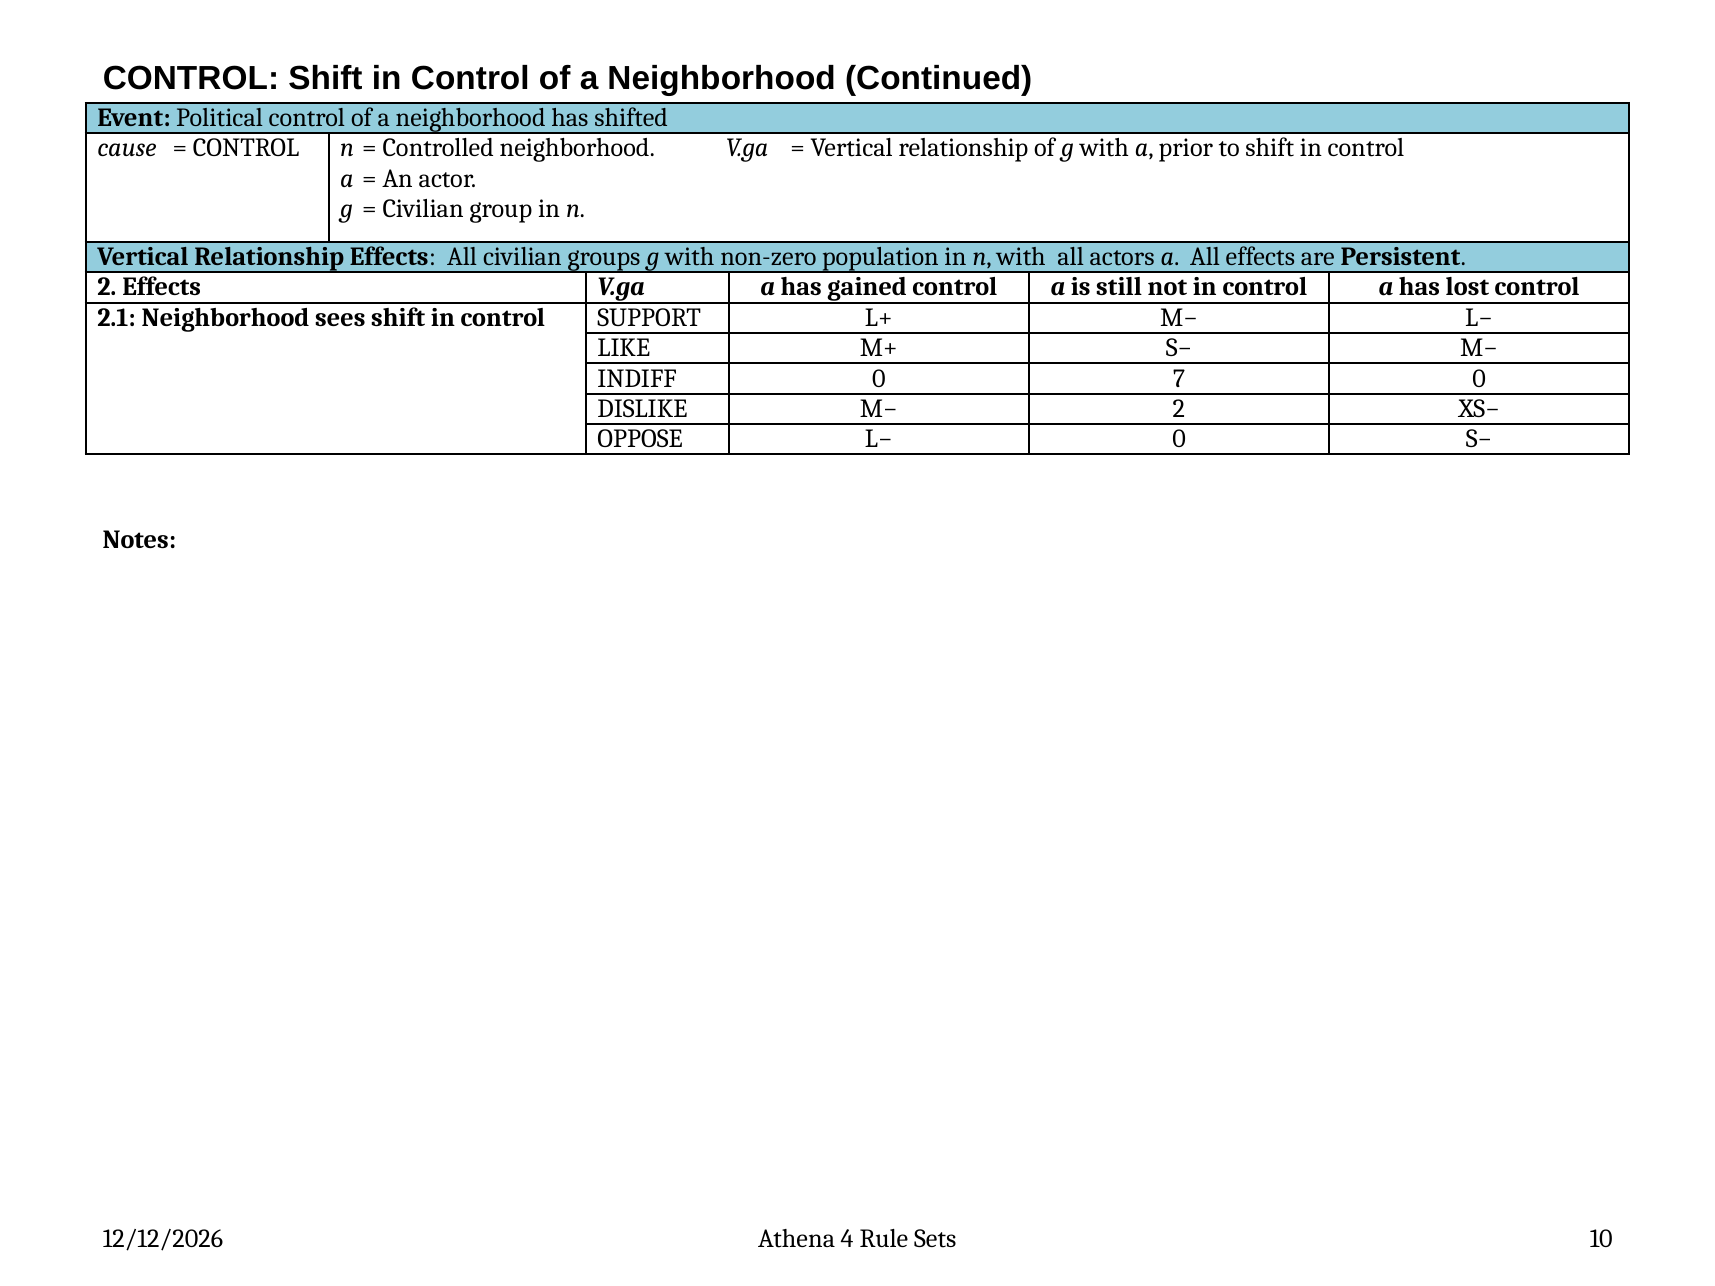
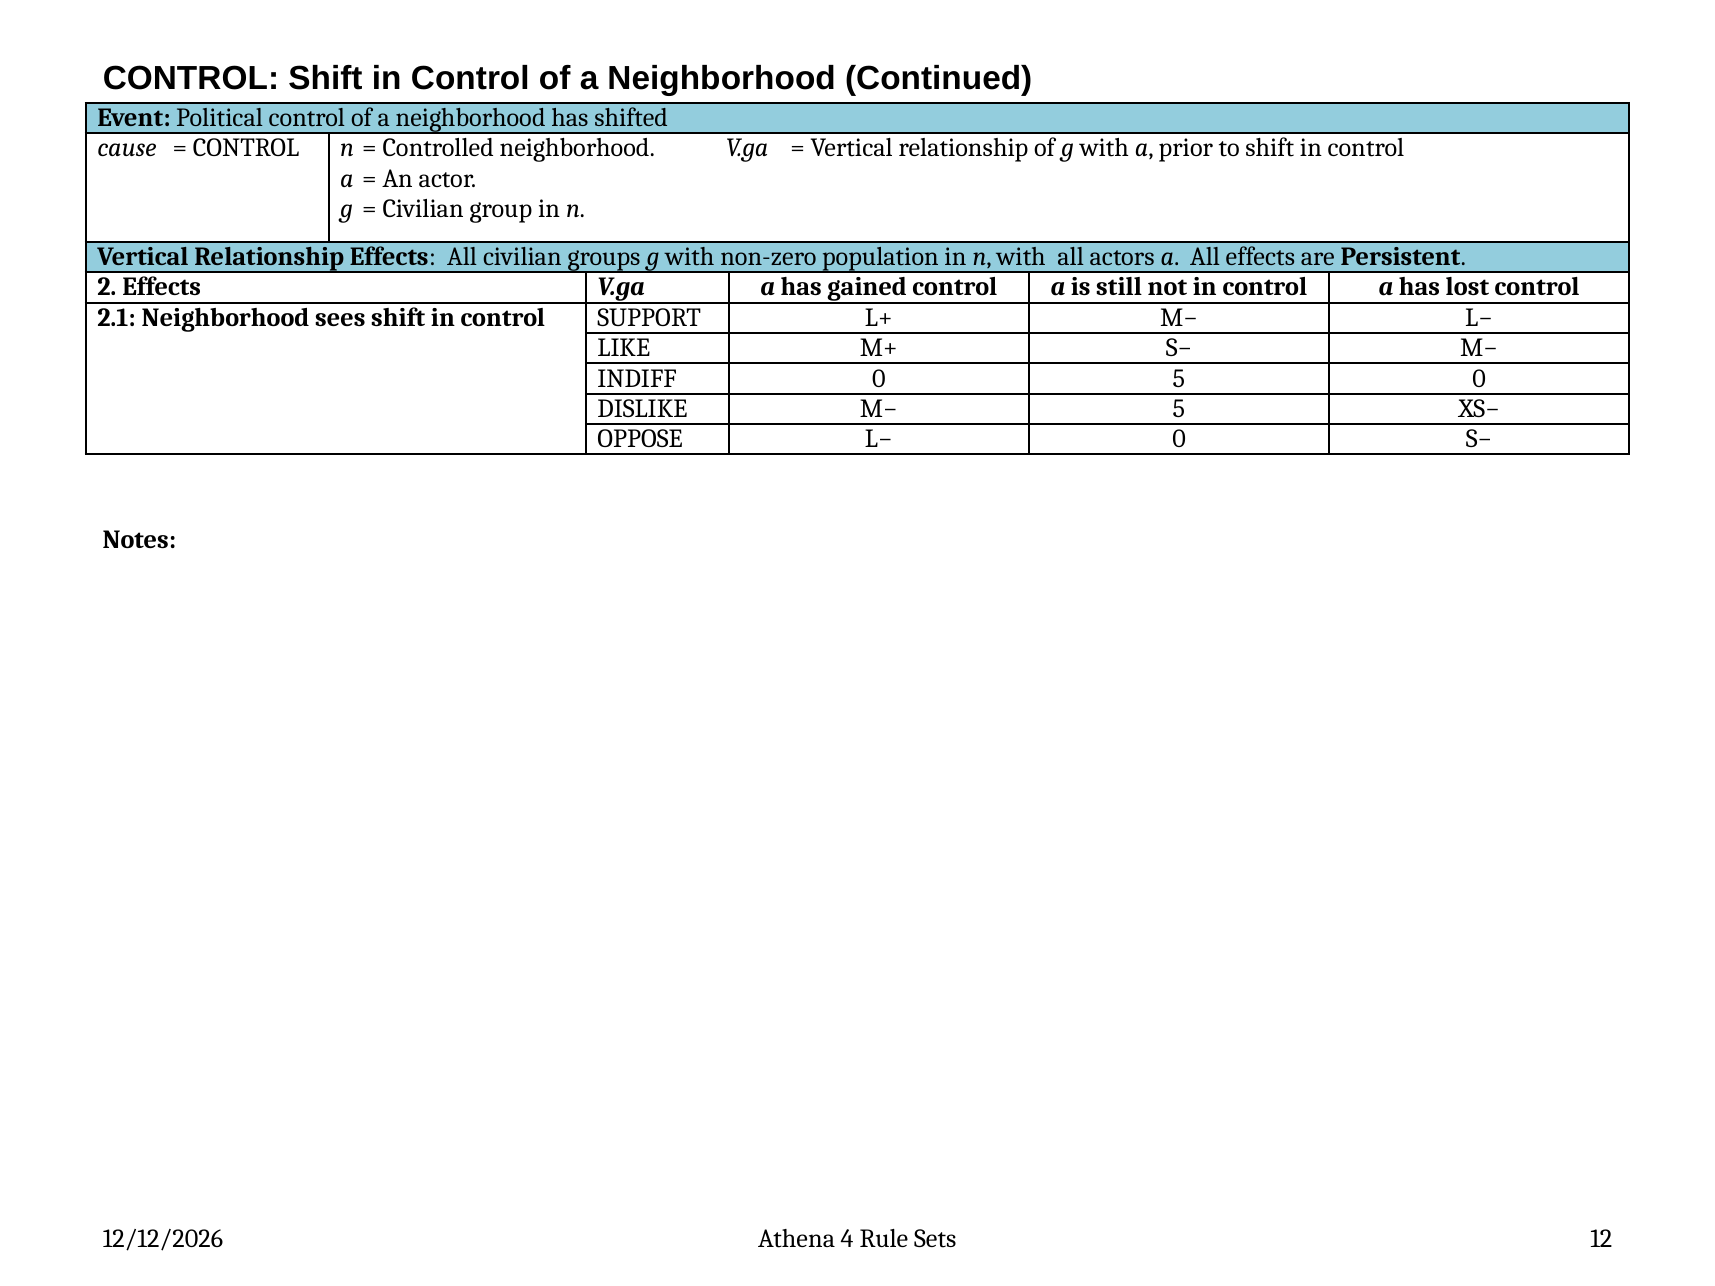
0 7: 7 -> 5 (1179, 378)
M− 2: 2 -> 5 (1179, 409)
10: 10 -> 12 (1601, 1240)
